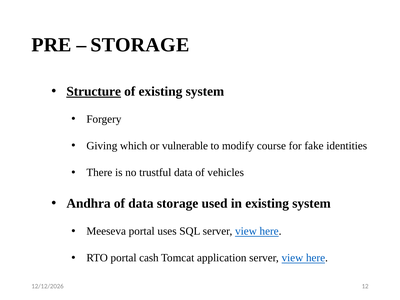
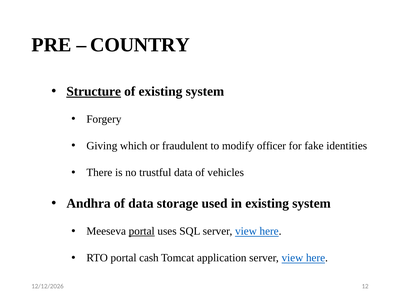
STORAGE: STORAGE -> COUNTRY (140, 45)
vulnerable: vulnerable -> fraudulent (185, 146)
course: course -> officer (271, 146)
portal underline: none -> present (142, 231)
